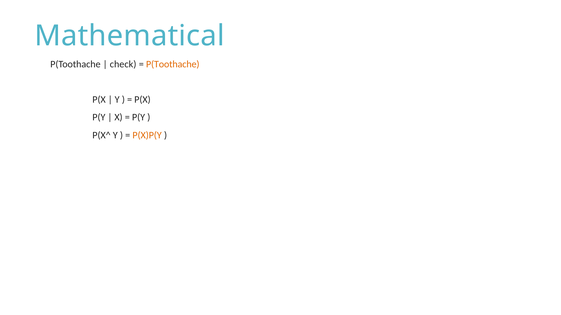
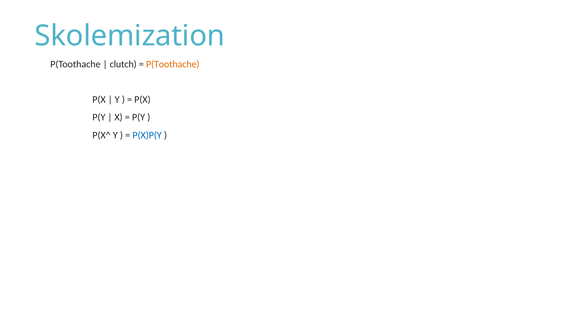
Mathematical: Mathematical -> Skolemization (130, 36)
check: check -> clutch (123, 64)
P(X)P(Y colour: orange -> blue (147, 135)
